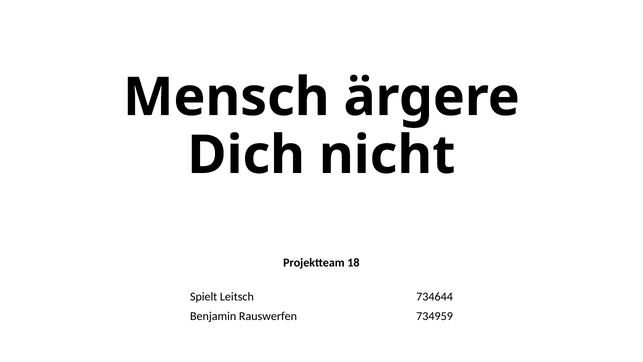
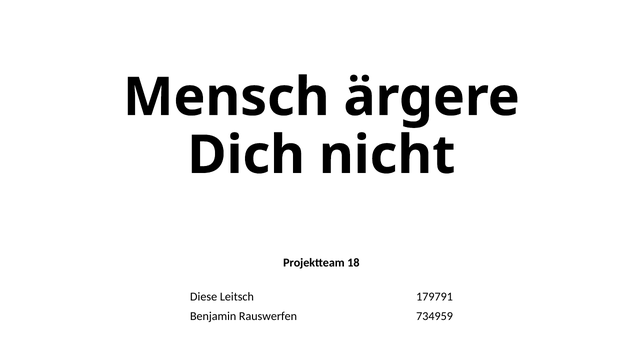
Spielt: Spielt -> Diese (204, 297)
734644: 734644 -> 179791 (435, 297)
